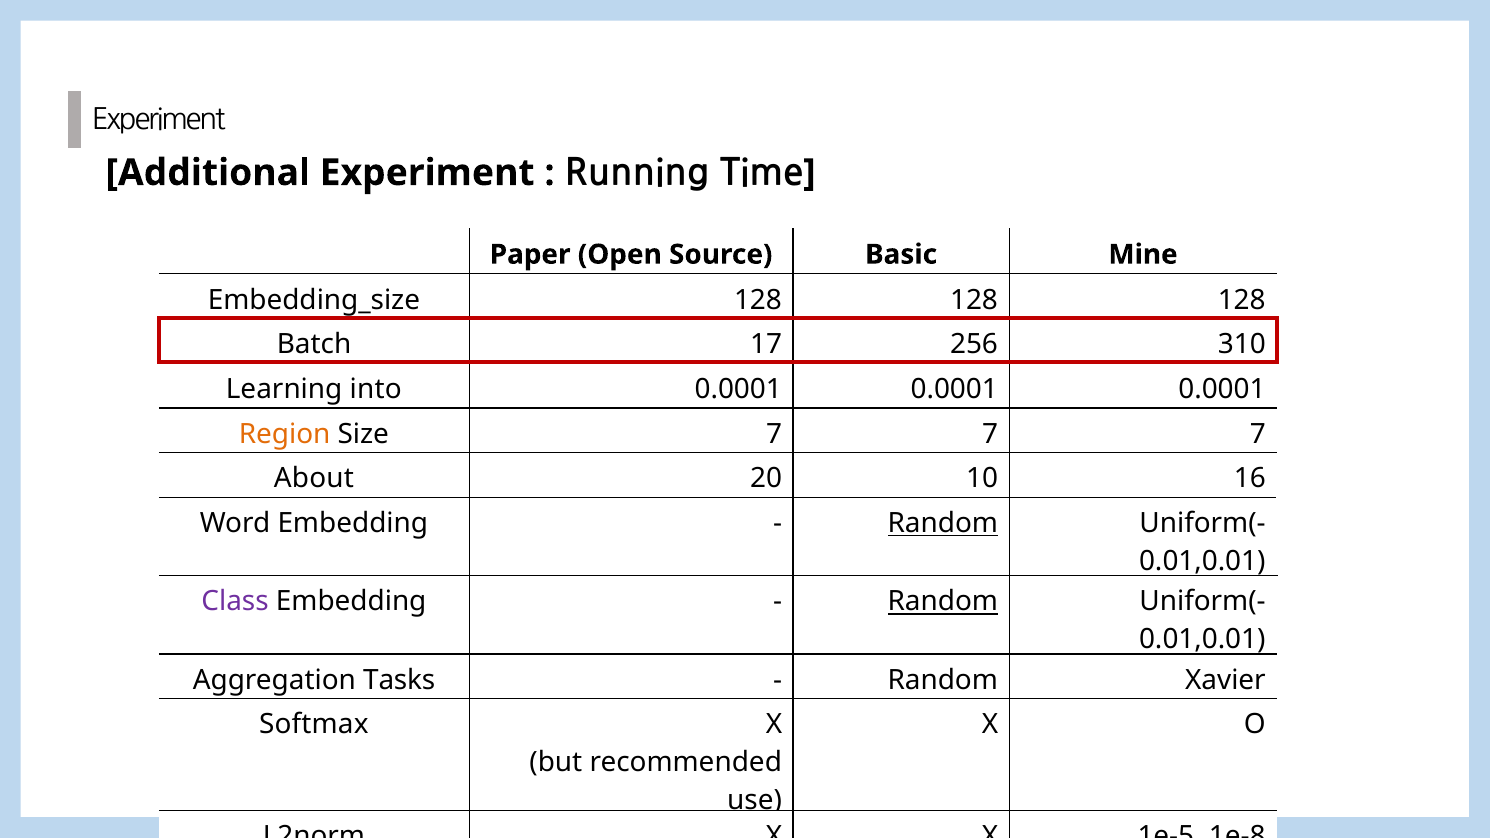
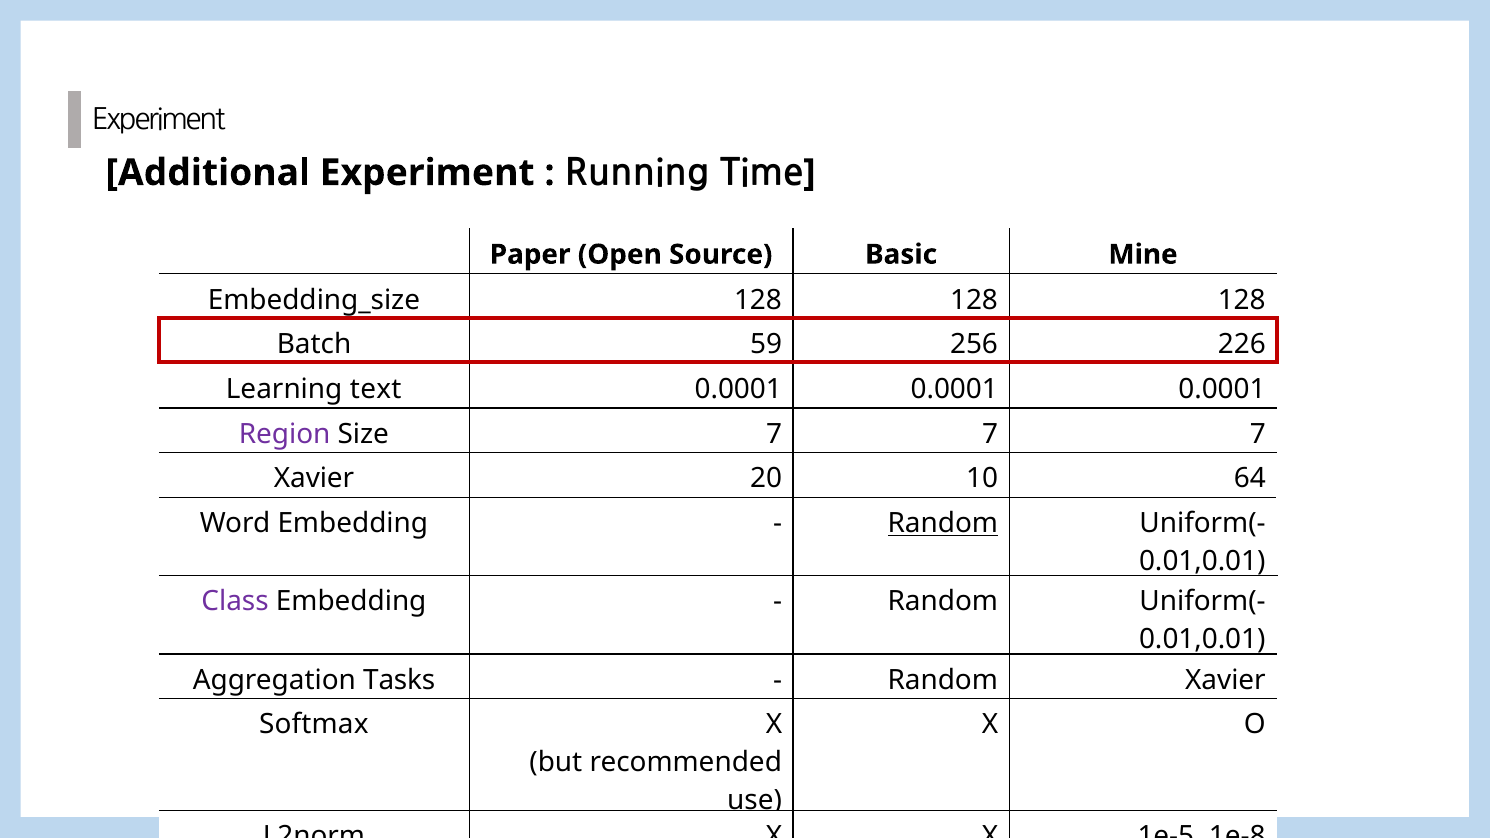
17: 17 -> 59 (766, 345)
310: 310 -> 226 (1242, 345)
into: into -> text (376, 389)
Region colour: orange -> purple (285, 434)
About: About -> Xavier (314, 479)
16: 16 -> 64 (1250, 479)
Random underline: present -> none (943, 602)
